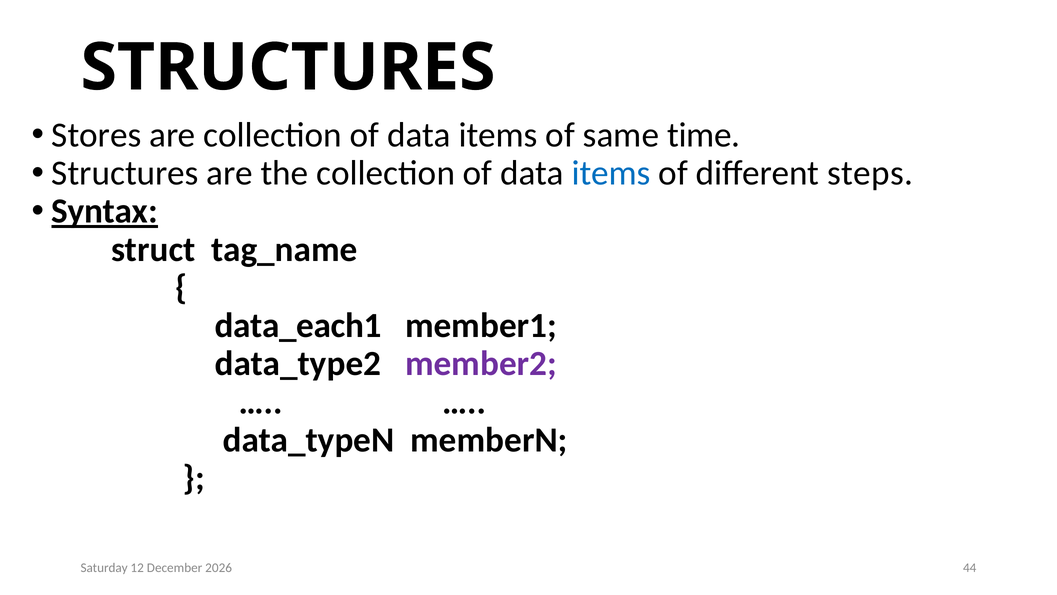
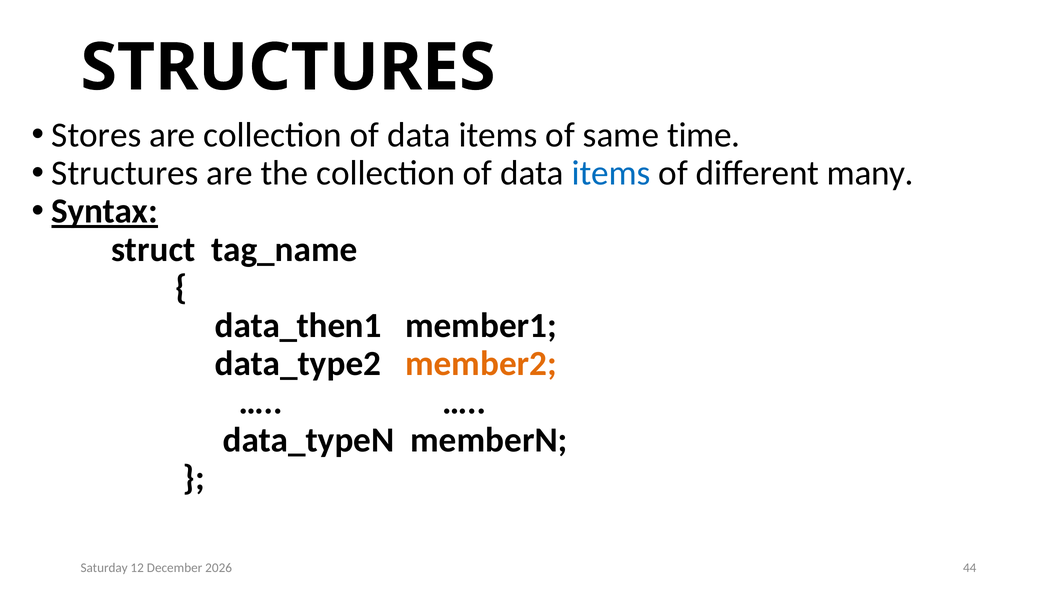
steps: steps -> many (870, 173)
data_each1: data_each1 -> data_then1 (298, 325)
member2 colour: purple -> orange (481, 363)
